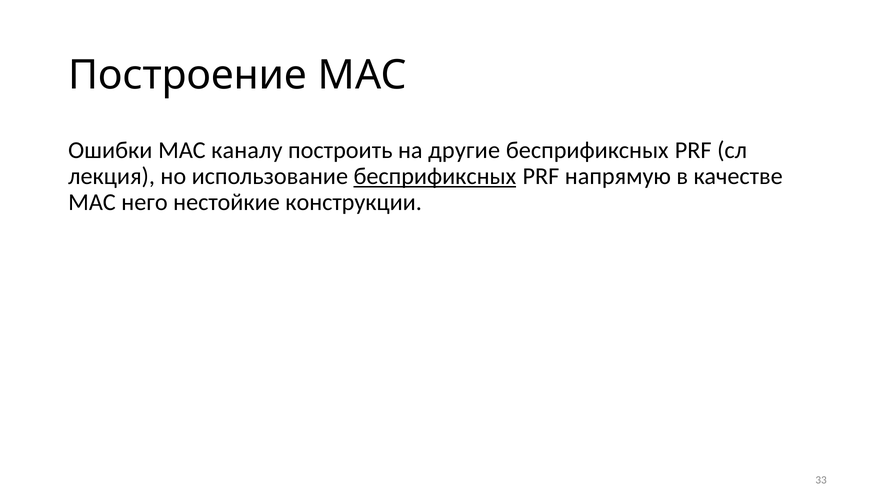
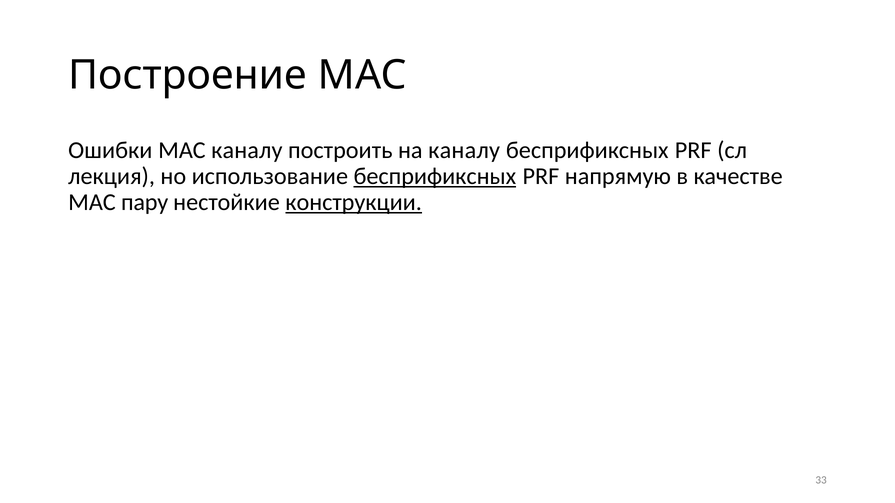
на другие: другие -> каналу (464, 150)
него: него -> пару (145, 203)
конструкции underline: none -> present (354, 203)
